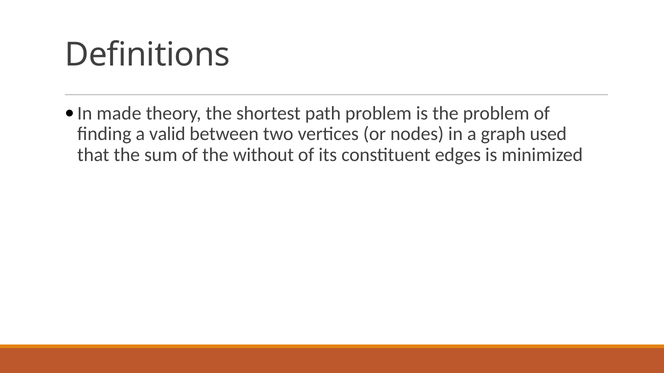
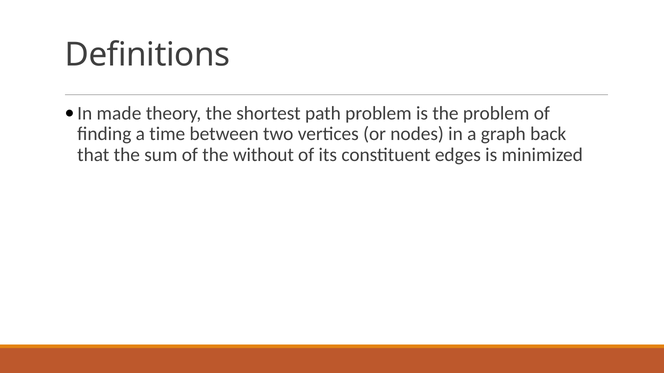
valid: valid -> time (167, 134)
used: used -> back (548, 134)
